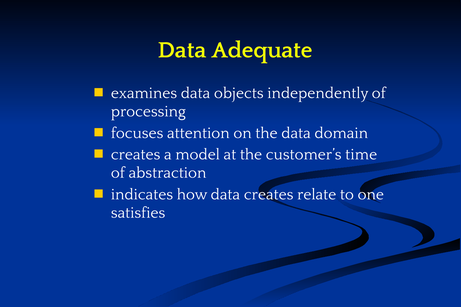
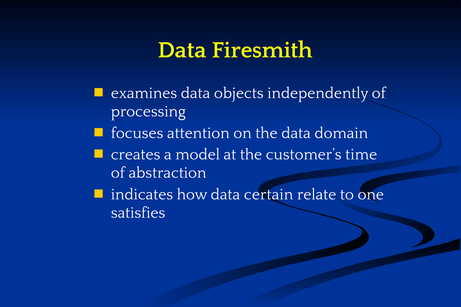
Adequate: Adequate -> Firesmith (262, 50)
data creates: creates -> certain (269, 195)
